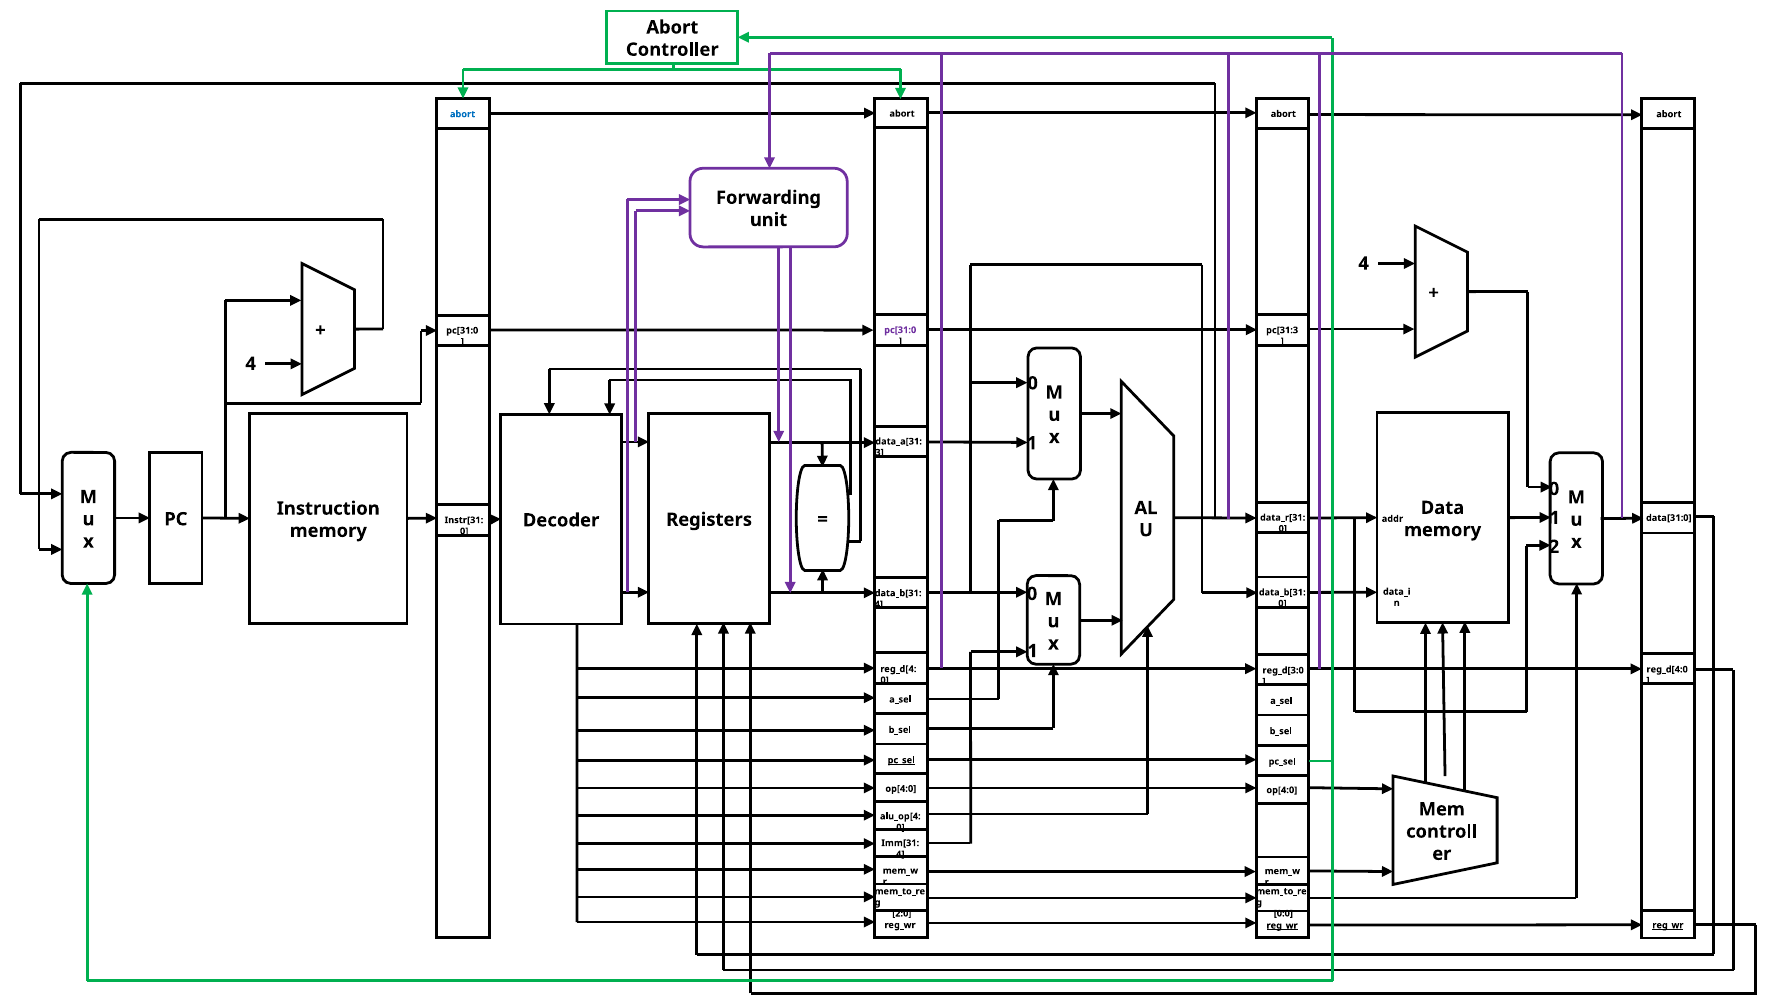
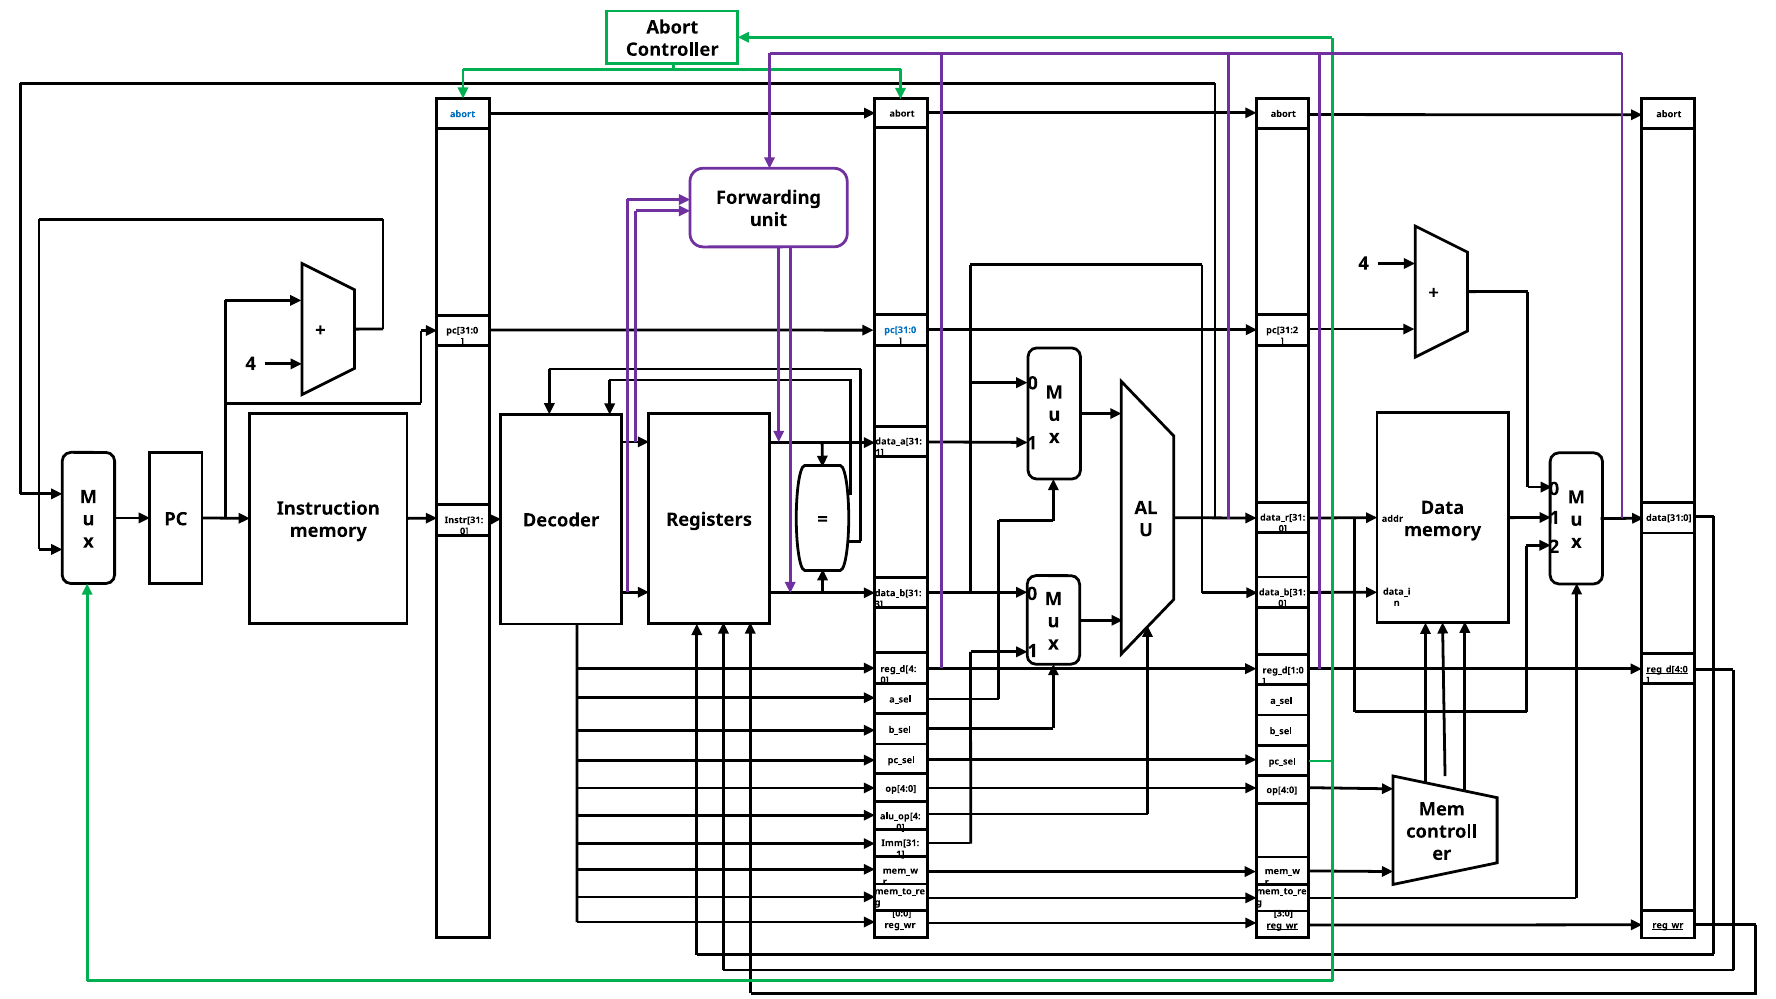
pc[31:0 colour: purple -> blue (900, 330)
pc[31:3: pc[31:3 -> pc[31:2 (1282, 330)
3: 3 -> 1 (880, 453)
4: 4 -> 3 (879, 604)
reg_d[4:0 underline: none -> present (1667, 669)
reg_d[3:0: reg_d[3:0 -> reg_d[1:0 (1283, 670)
pc_sel underline: present -> none (901, 760)
4: 4 -> 1 (900, 854)
0:0: 0:0 -> 3:0 (1283, 913)
2:0: 2:0 -> 0:0 (902, 913)
